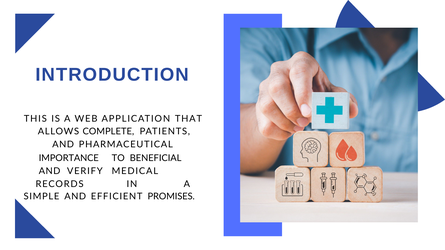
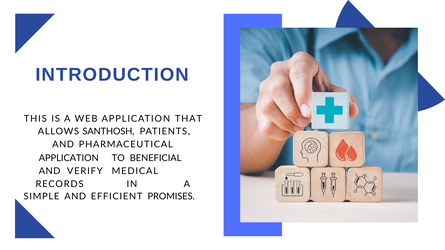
COMPLETE: COMPLETE -> SANTHOSH (108, 132)
IMPORTANCE: IMPORTANCE -> APPLICATION (69, 158)
